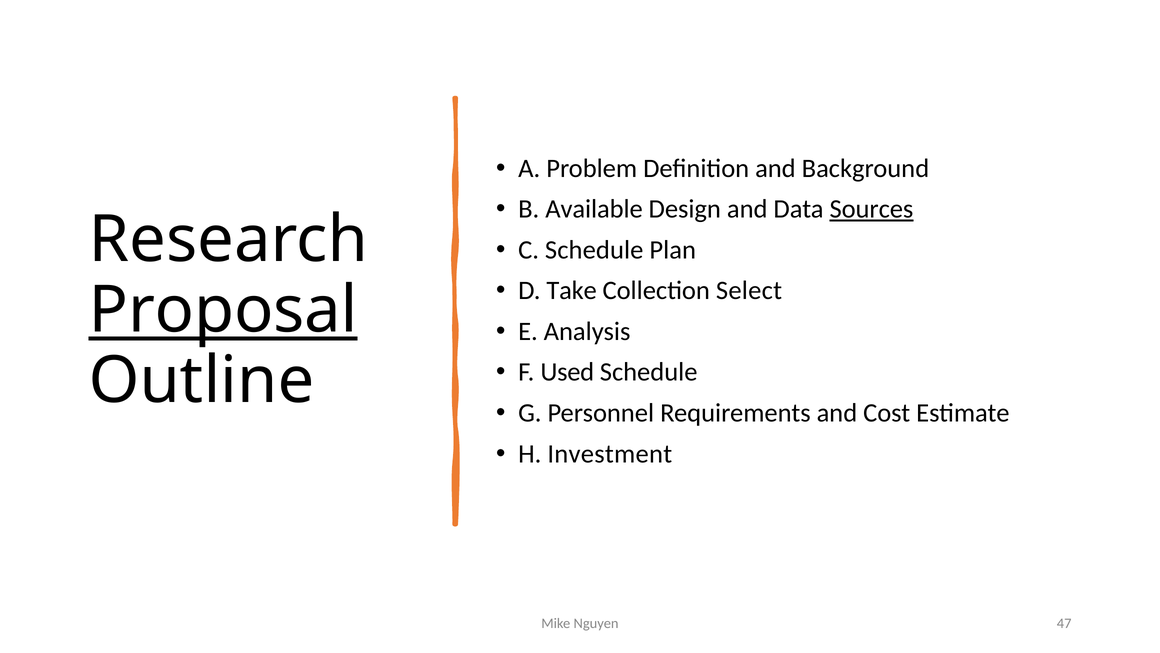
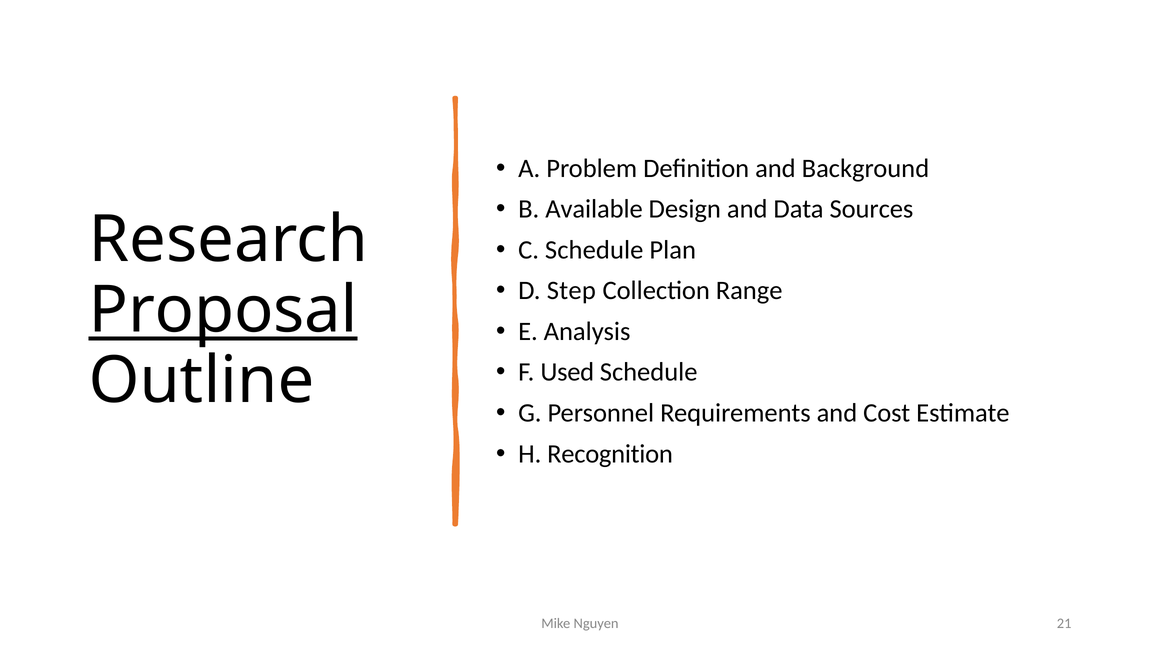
Sources underline: present -> none (871, 209)
Take: Take -> Step (571, 290)
Select: Select -> Range (749, 290)
Investment: Investment -> Recognition (610, 453)
47: 47 -> 21 (1064, 623)
